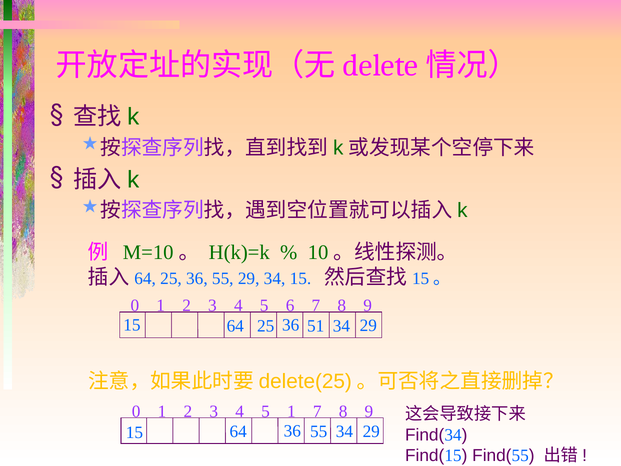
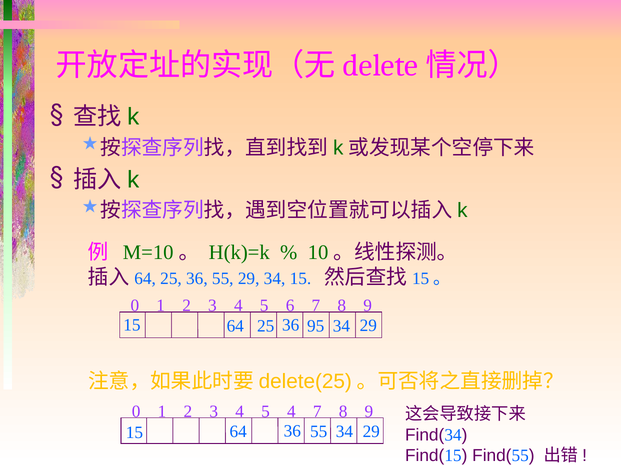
51: 51 -> 95 (316, 326)
5 1: 1 -> 4 (291, 411)
